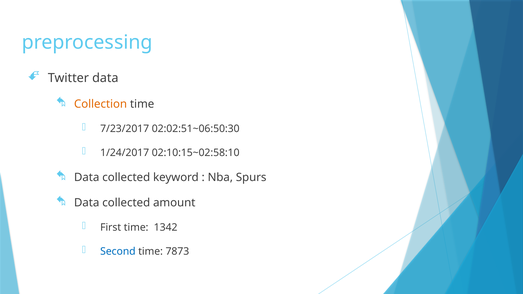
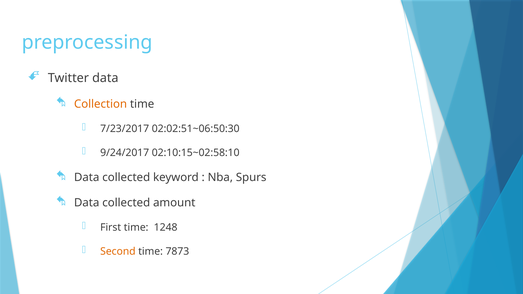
1/24/2017: 1/24/2017 -> 9/24/2017 (125, 153)
1342: 1342 -> 1248 (166, 227)
Second colour: blue -> orange (118, 252)
